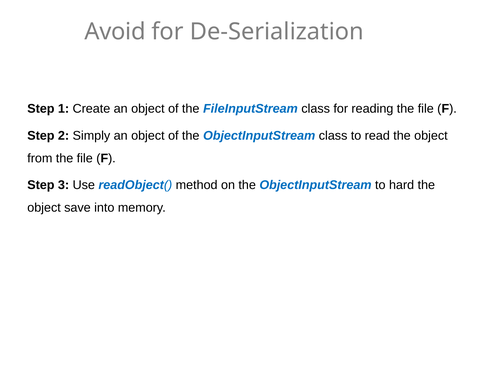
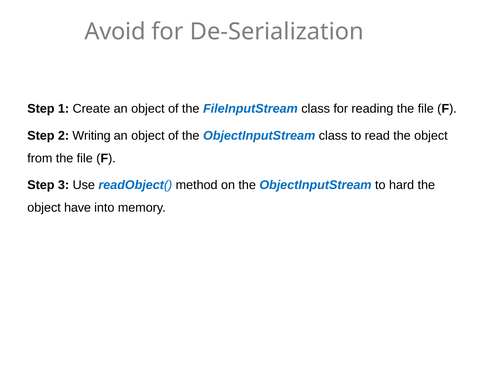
Simply: Simply -> Writing (91, 135)
save: save -> have (78, 207)
